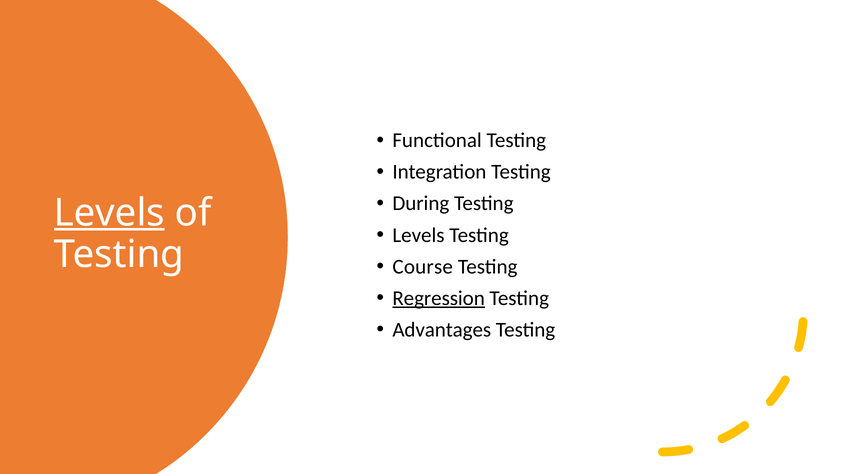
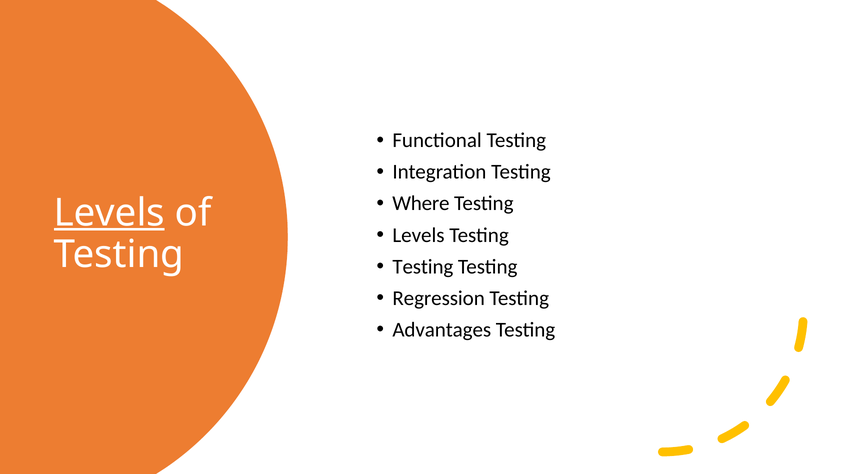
During: During -> Where (421, 203)
Course: Course -> Testing (423, 266)
Regression underline: present -> none (439, 298)
